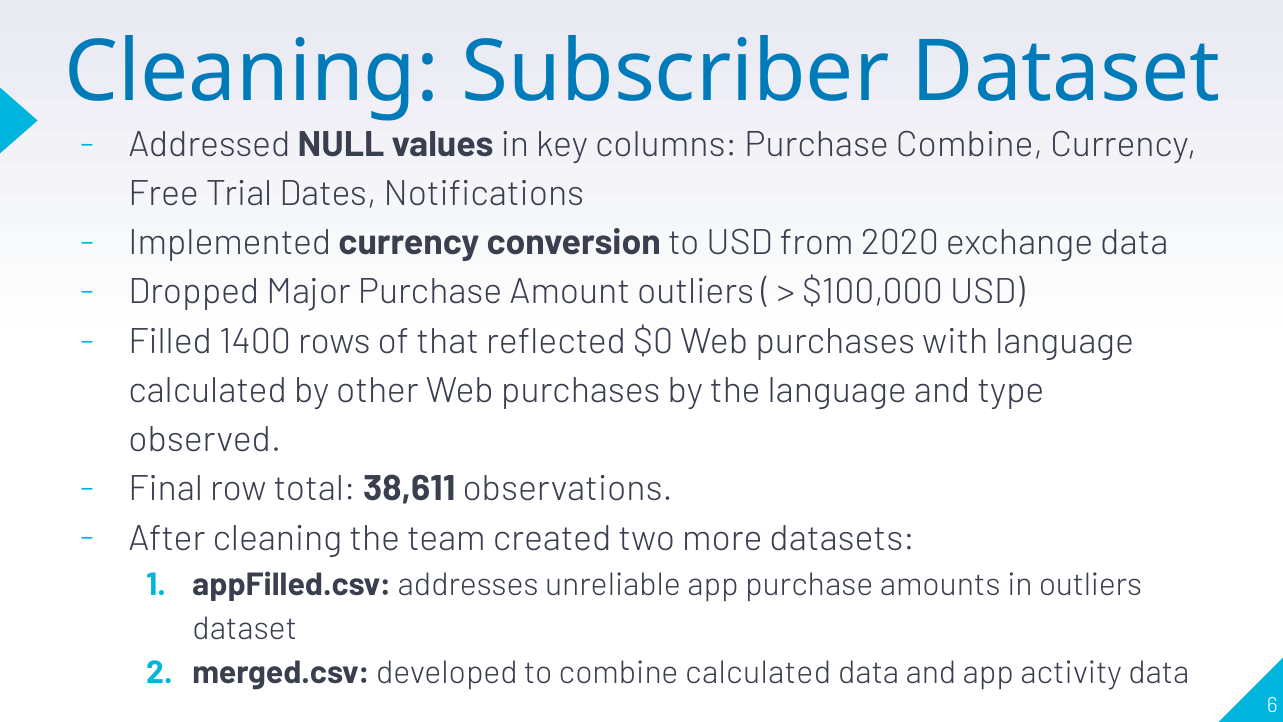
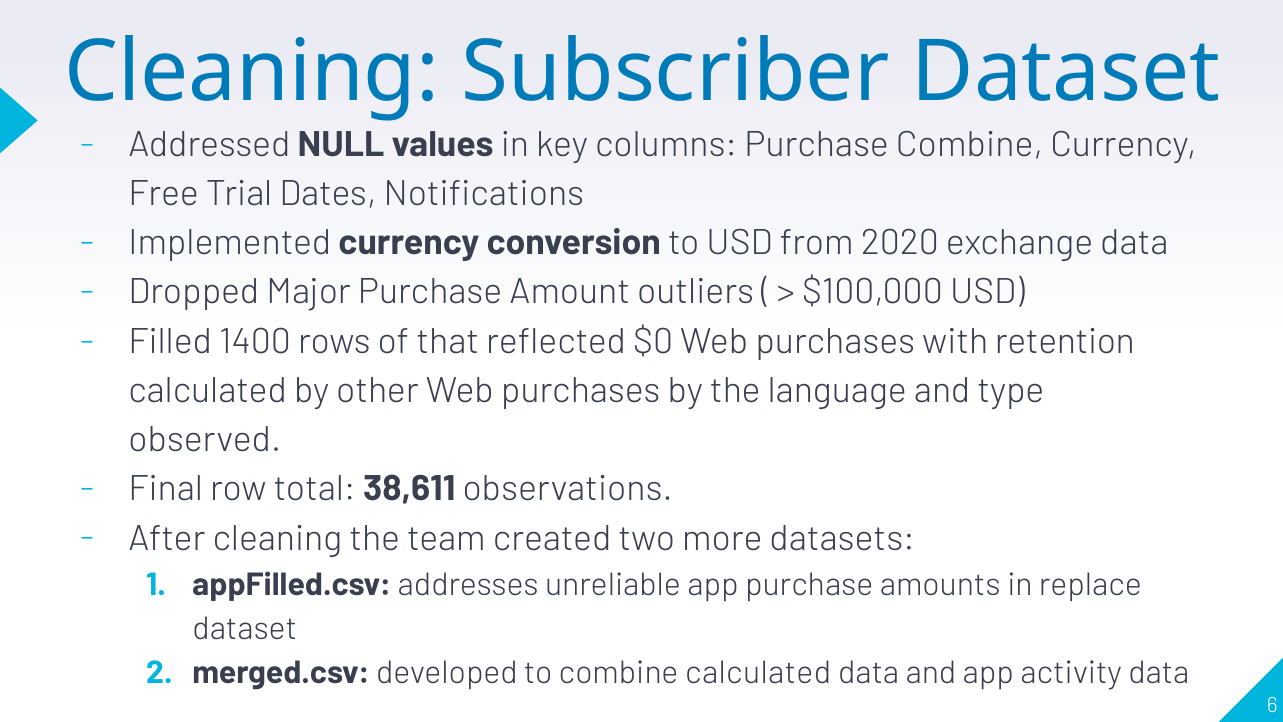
with language: language -> retention (1065, 341)
in outliers: outliers -> replace (1090, 584)
